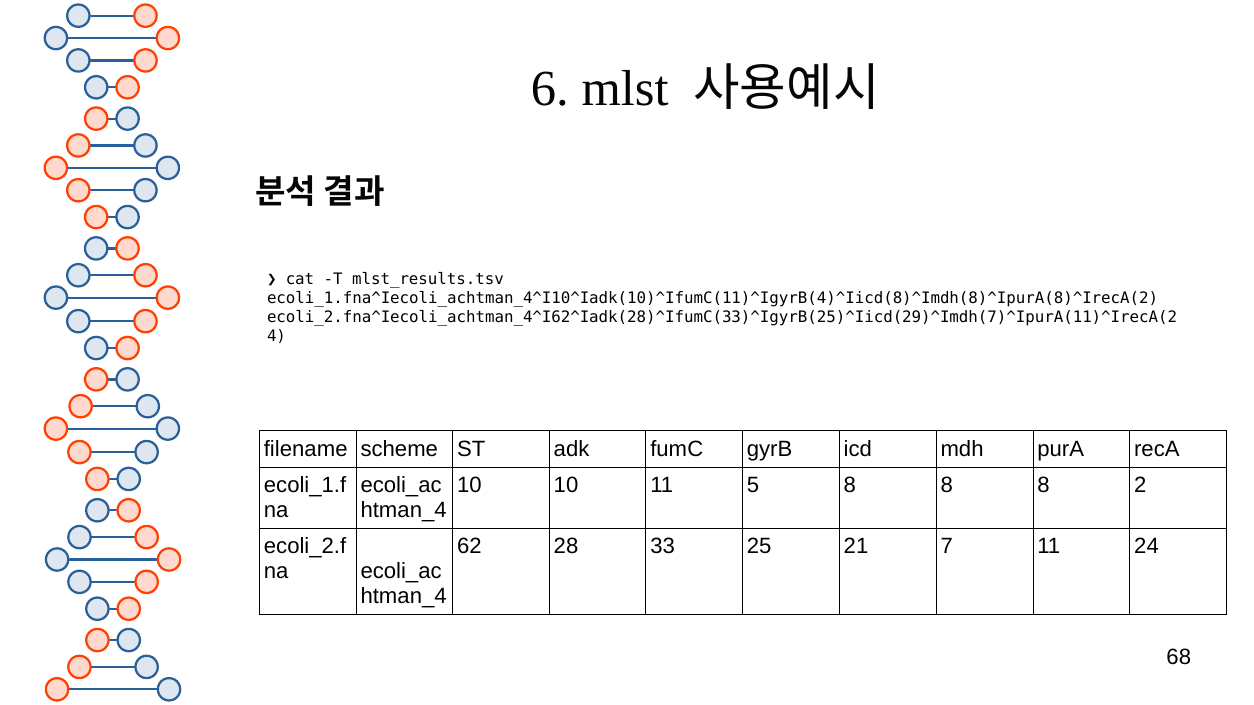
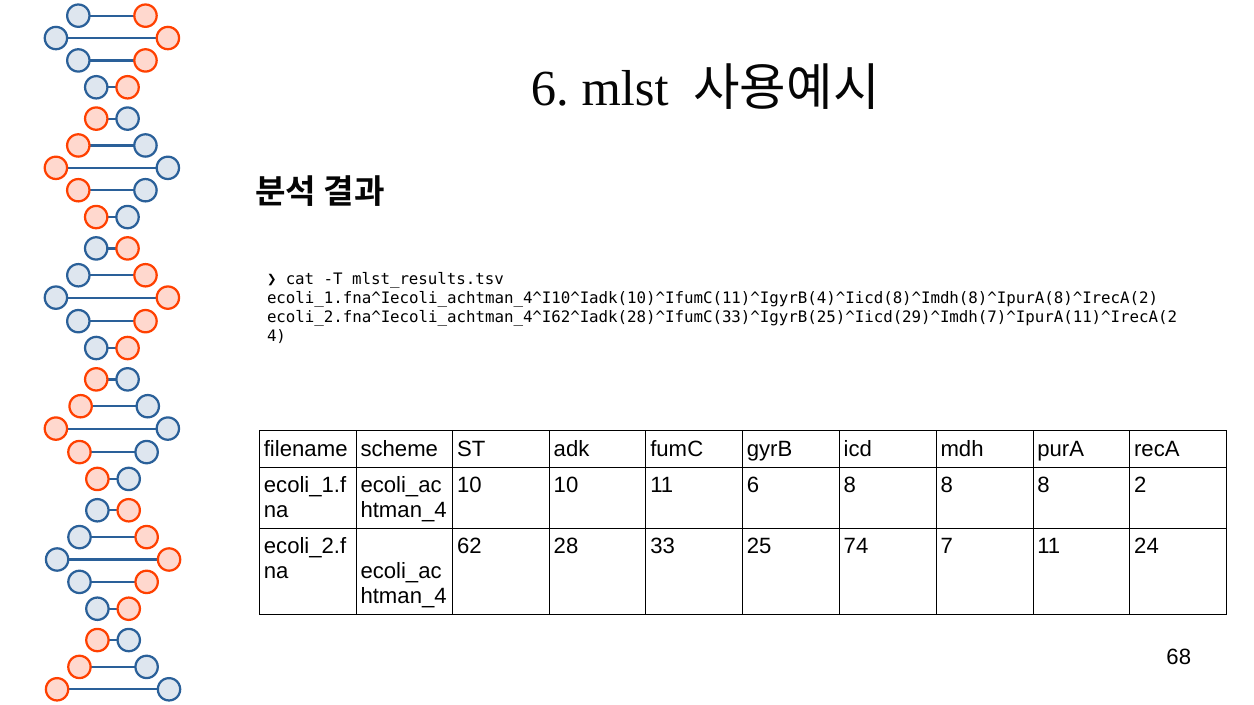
11 5: 5 -> 6 (753, 486)
21: 21 -> 74 (856, 547)
